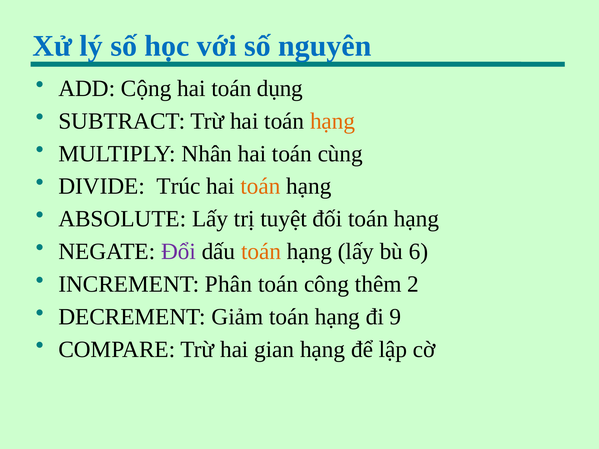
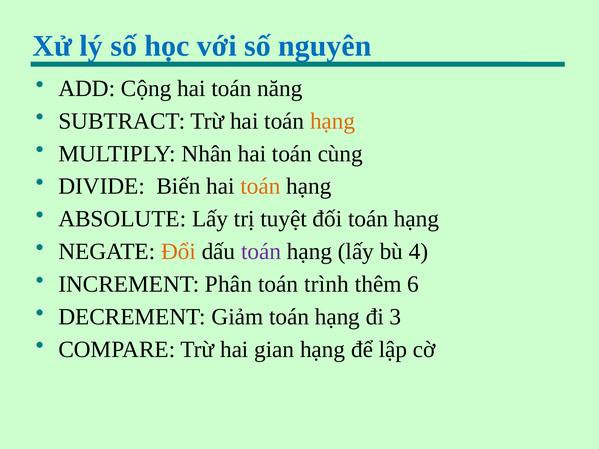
dụng: dụng -> năng (280, 88)
Trúc: Trúc -> Biến (178, 186)
Đổi colour: purple -> orange (178, 252)
toán colour: orange -> purple (261, 252)
6: 6 -> 4 (418, 252)
công: công -> trình (327, 284)
2: 2 -> 6 (413, 284)
9: 9 -> 3 (395, 317)
